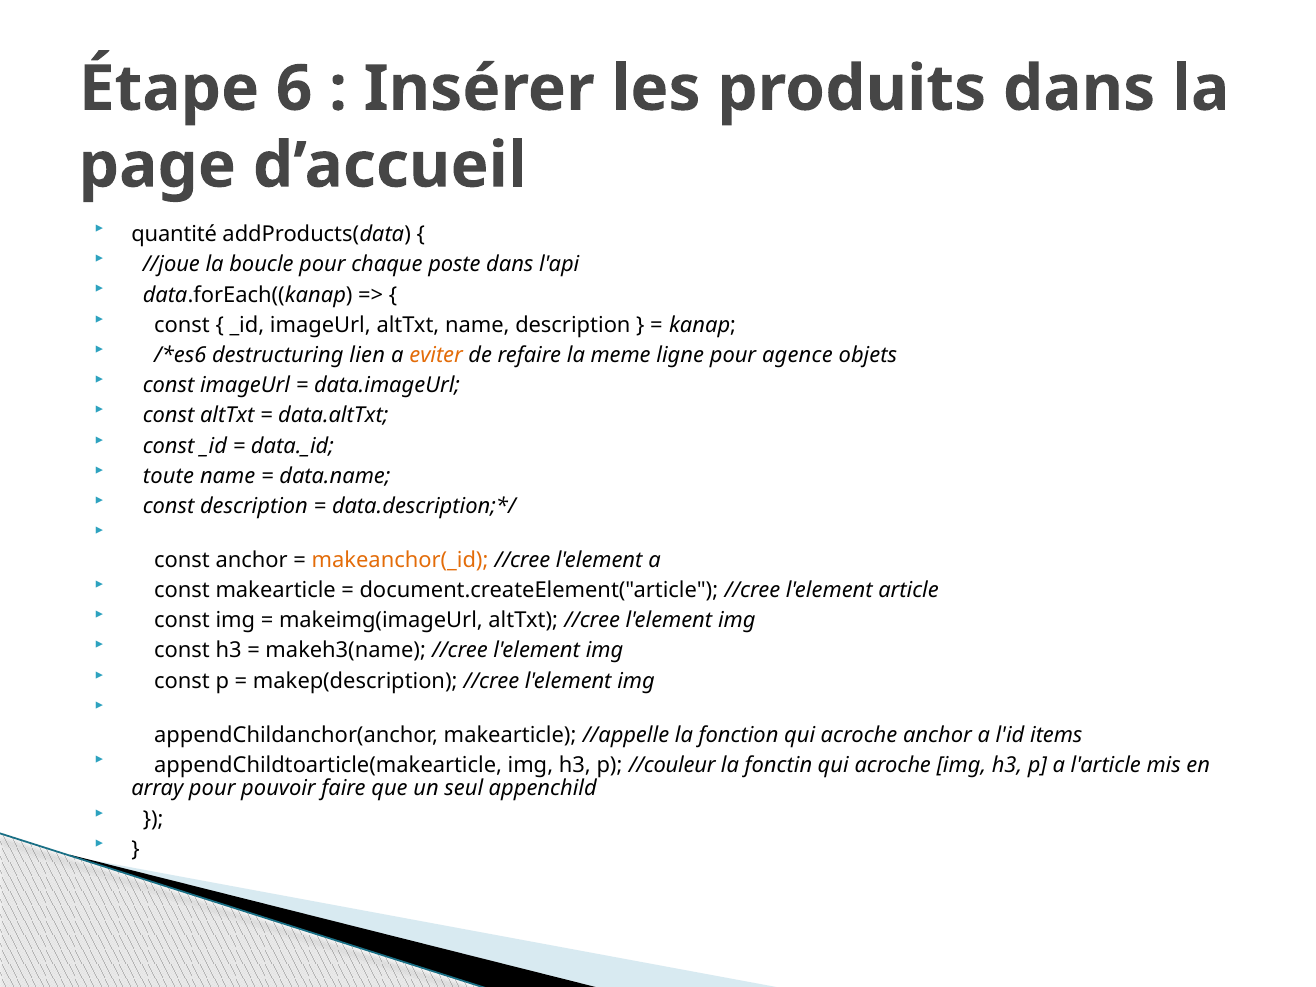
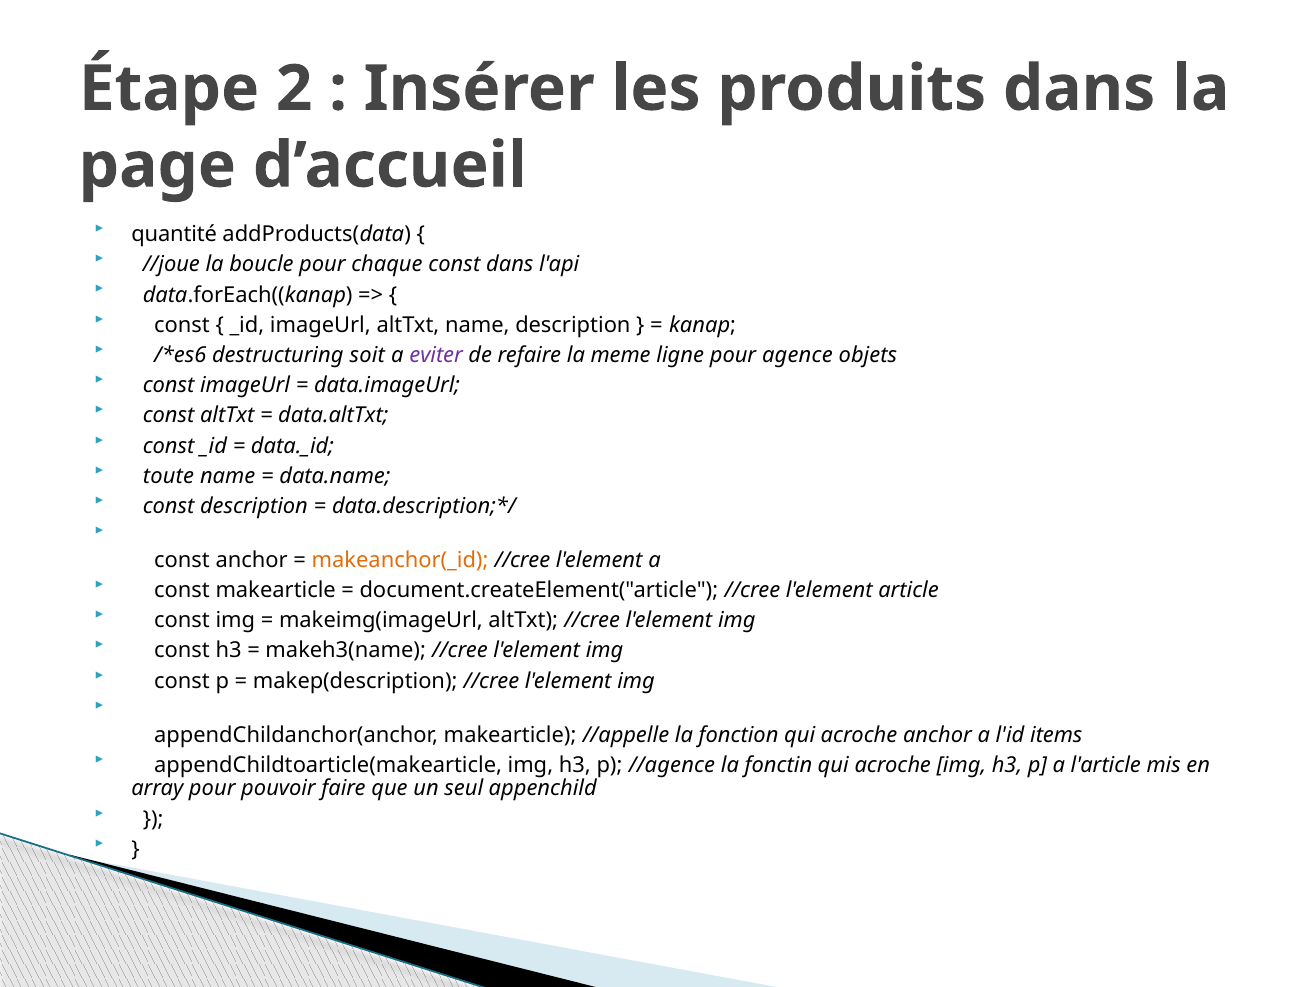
6: 6 -> 2 (294, 89)
chaque poste: poste -> const (454, 265)
lien: lien -> soit (367, 355)
eviter colour: orange -> purple (436, 355)
//couleur: //couleur -> //agence (672, 765)
